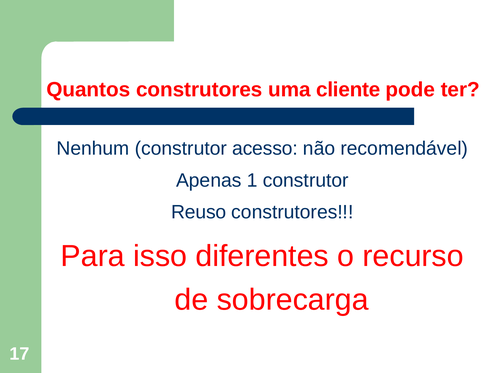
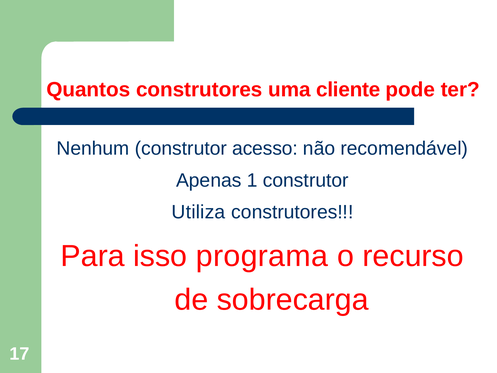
Reuso: Reuso -> Utiliza (199, 212)
diferentes: diferentes -> programa (262, 256)
